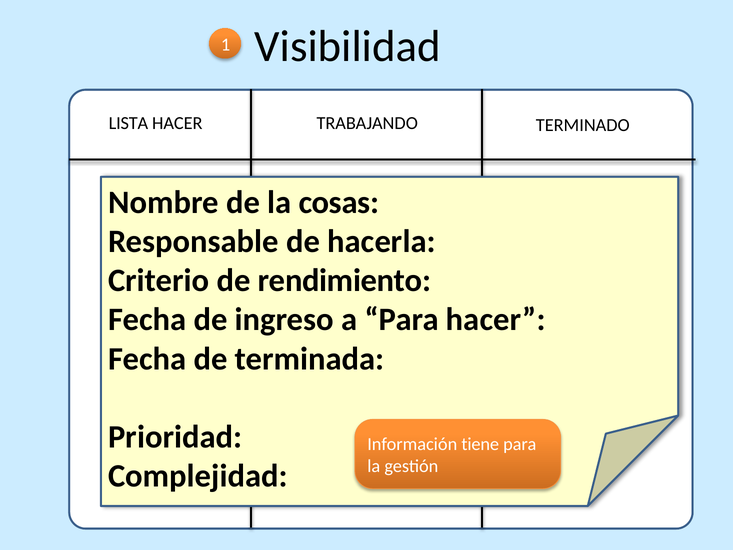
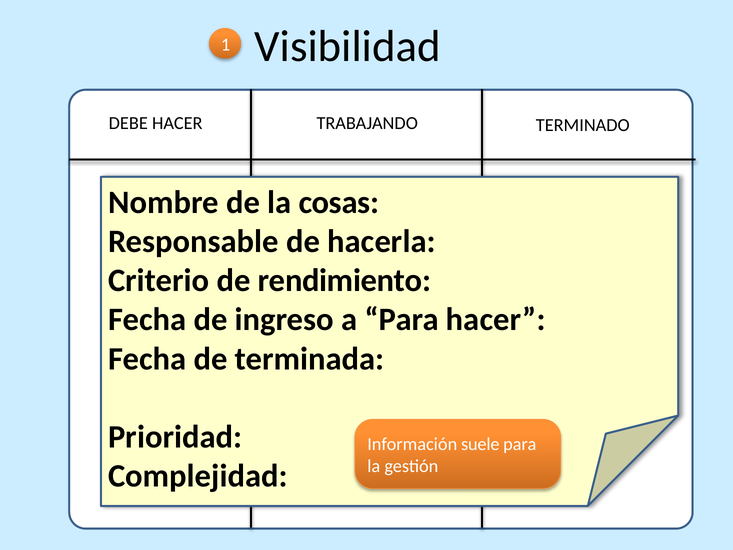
LISTA: LISTA -> DEBE (128, 123)
tiene: tiene -> suele (480, 444)
